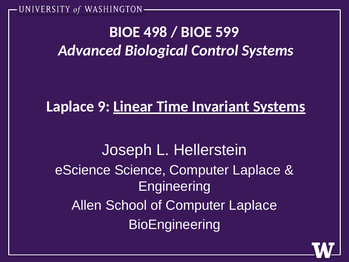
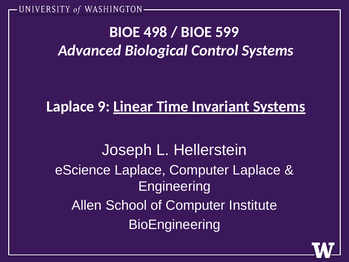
eScience Science: Science -> Laplace (140, 170)
of Computer Laplace: Laplace -> Institute (253, 205)
